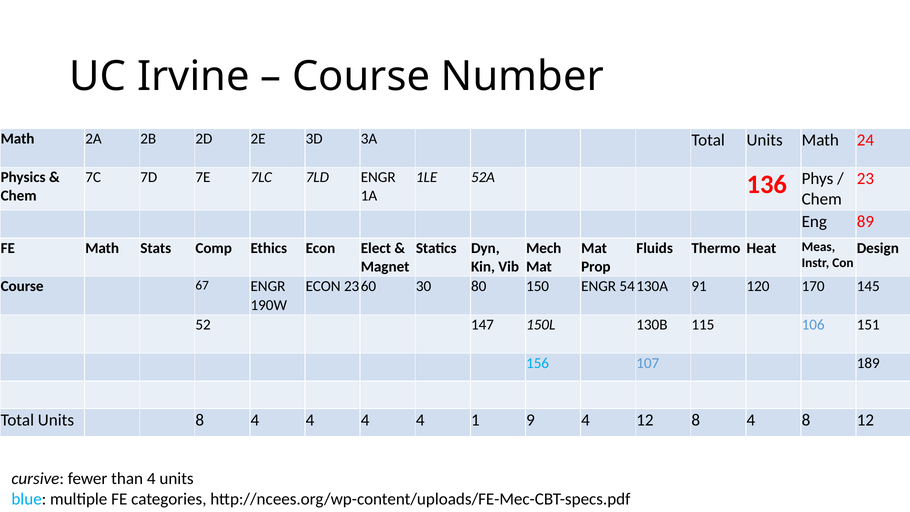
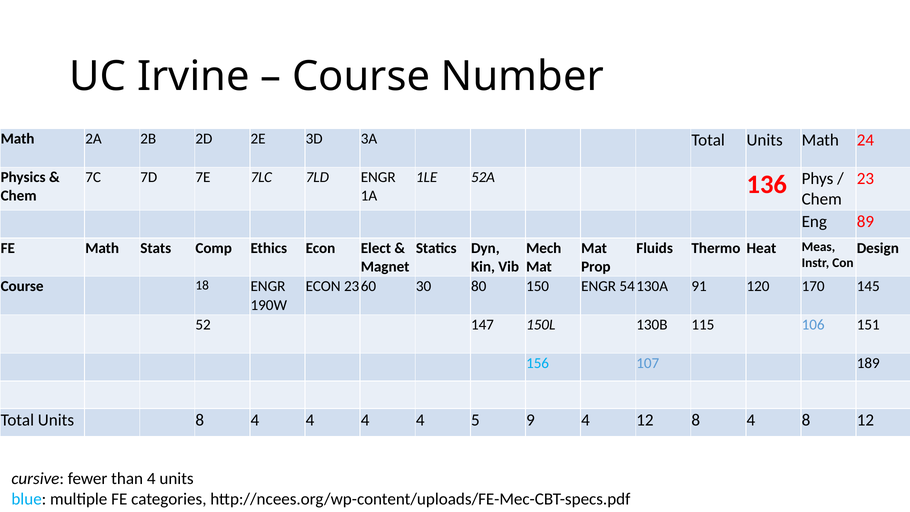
67: 67 -> 18 (202, 285)
1: 1 -> 5 (475, 420)
